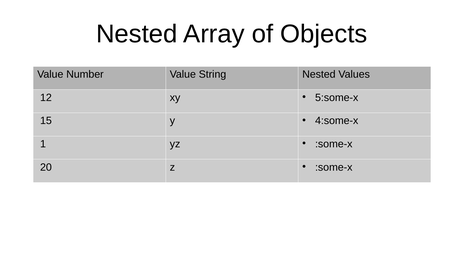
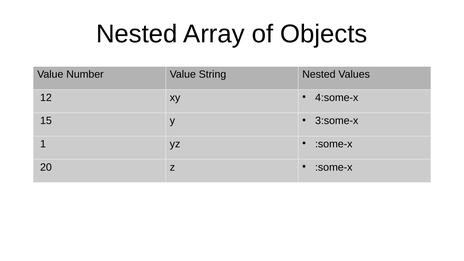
5:some-x: 5:some-x -> 4:some-x (337, 98)
4:some-x: 4:some-x -> 3:some-x (337, 121)
